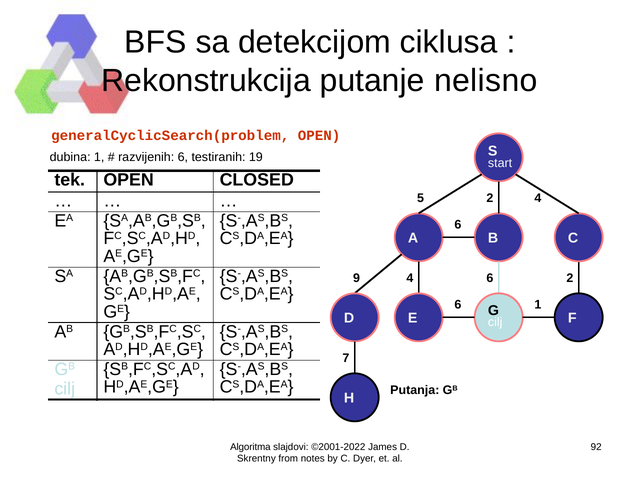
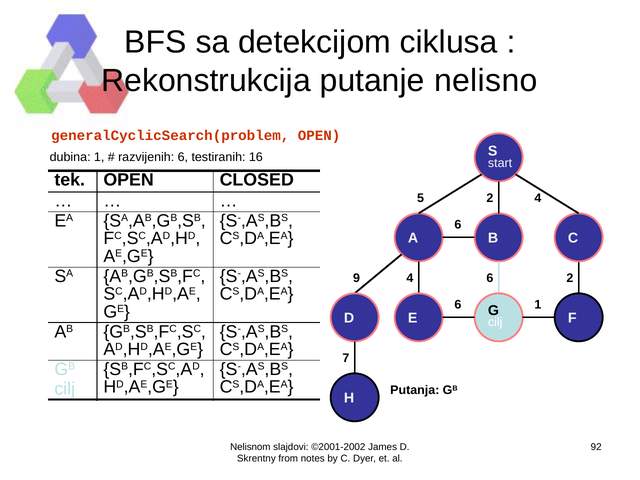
19: 19 -> 16 (256, 157)
Algoritma: Algoritma -> Nelisnom (250, 447)
©2001-2022: ©2001-2022 -> ©2001-2002 (338, 447)
